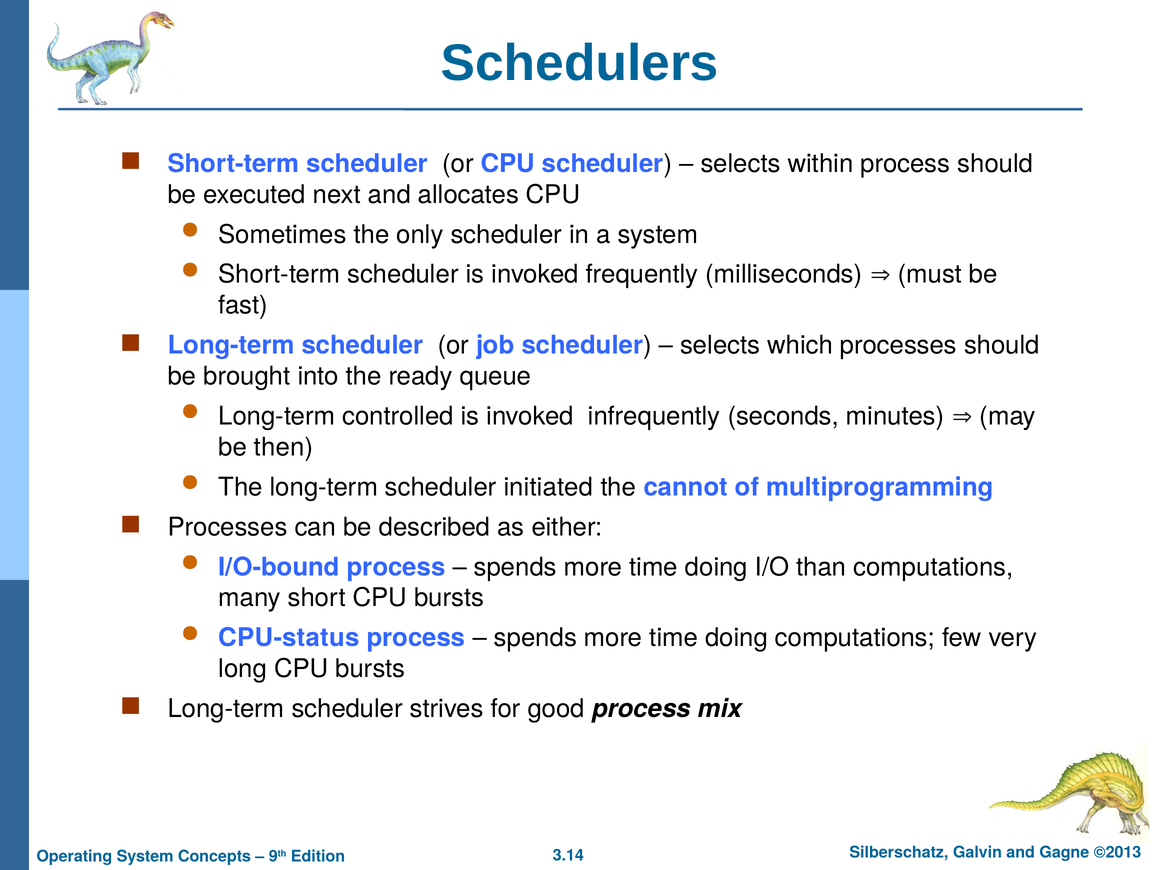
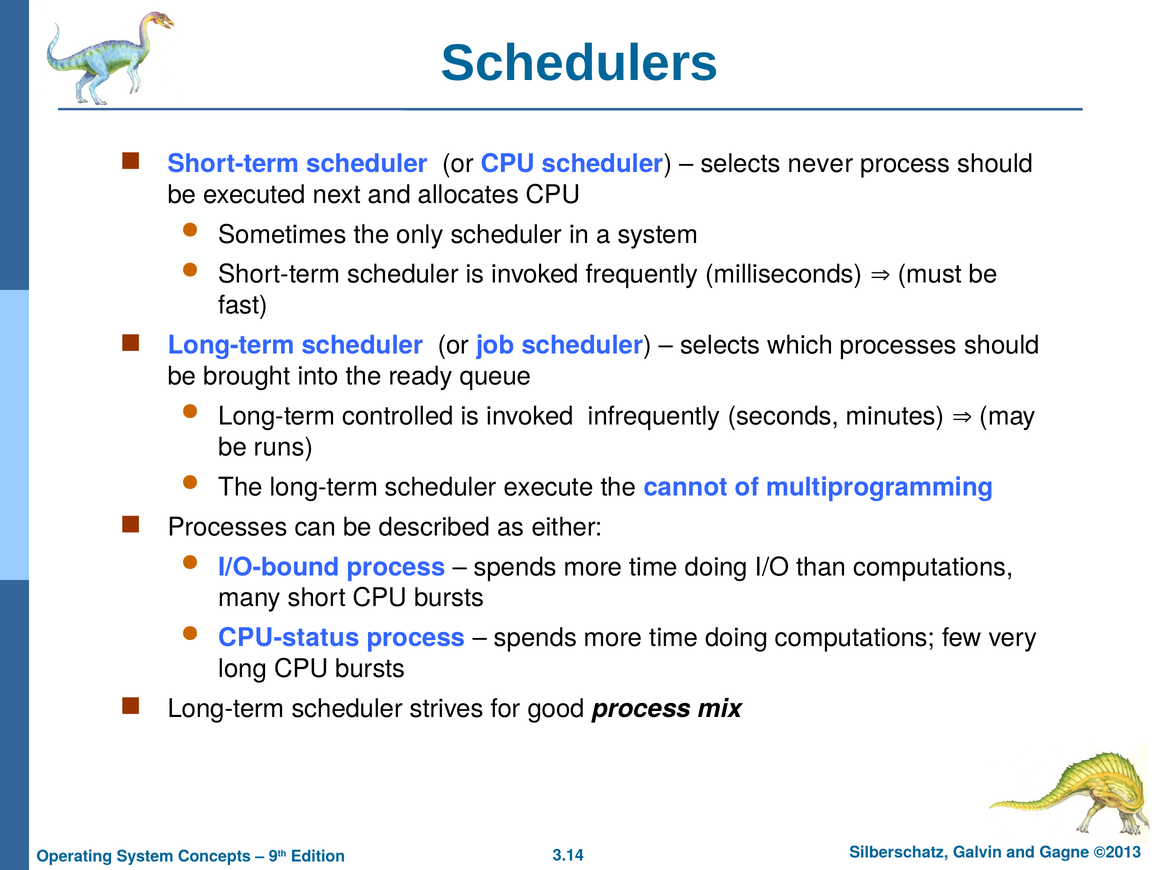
within: within -> never (820, 164)
then: then -> runs (284, 447)
initiated: initiated -> execute (548, 487)
